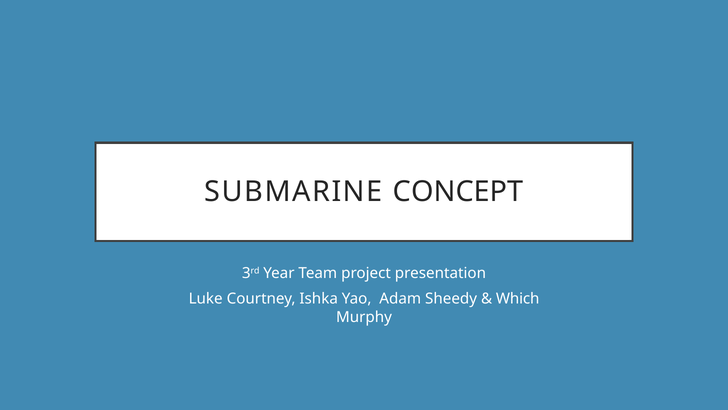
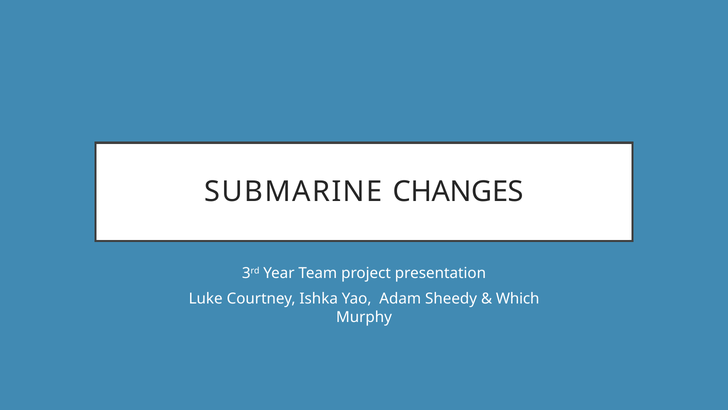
CONCEPT: CONCEPT -> CHANGES (458, 191)
